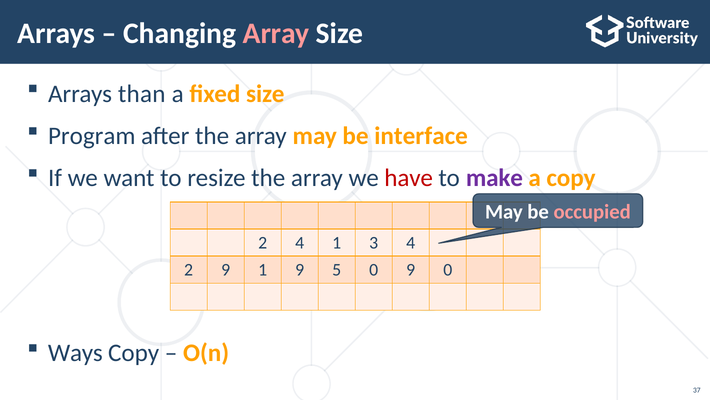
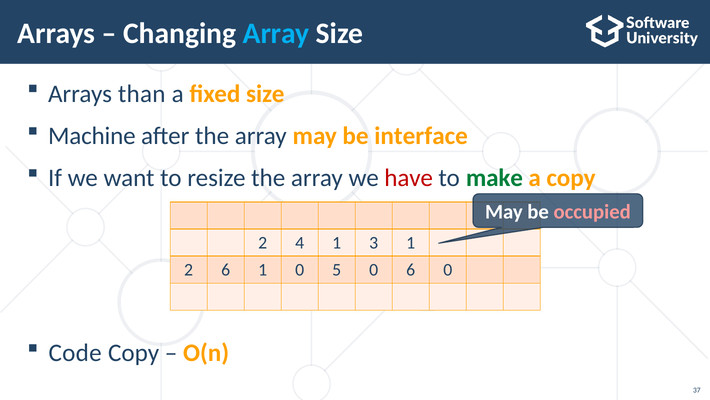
Array colour: pink -> light blue (276, 34)
Program: Program -> Machine (92, 136)
make colour: purple -> green (494, 178)
3 4: 4 -> 1 (411, 242)
2 9: 9 -> 6 (226, 269)
1 9: 9 -> 0 (300, 269)
0 9: 9 -> 6 (411, 269)
Ways: Ways -> Code (75, 352)
